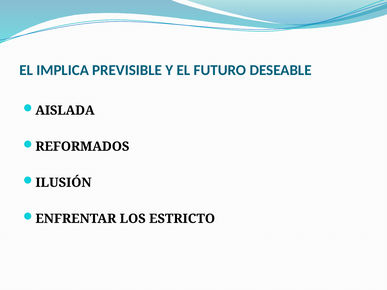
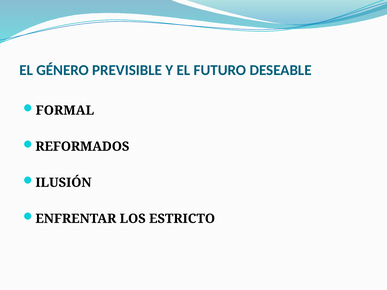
IMPLICA: IMPLICA -> GÉNERO (63, 70)
AISLADA: AISLADA -> FORMAL (65, 111)
